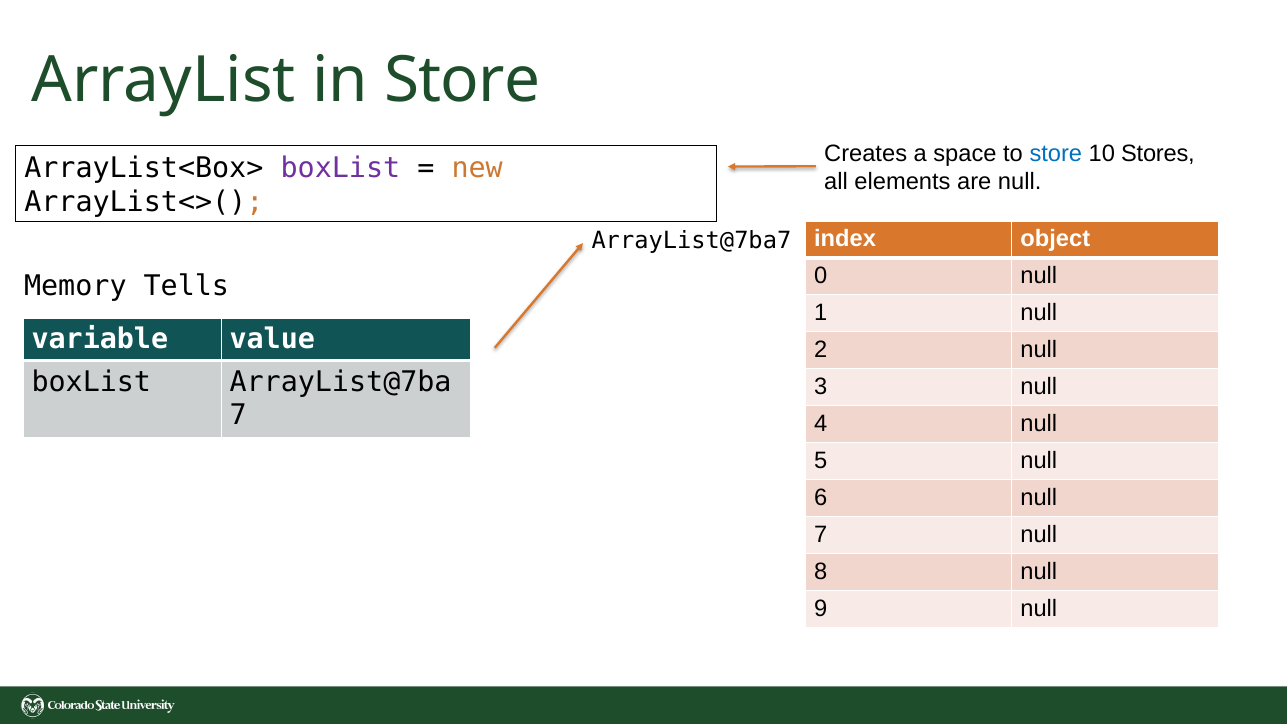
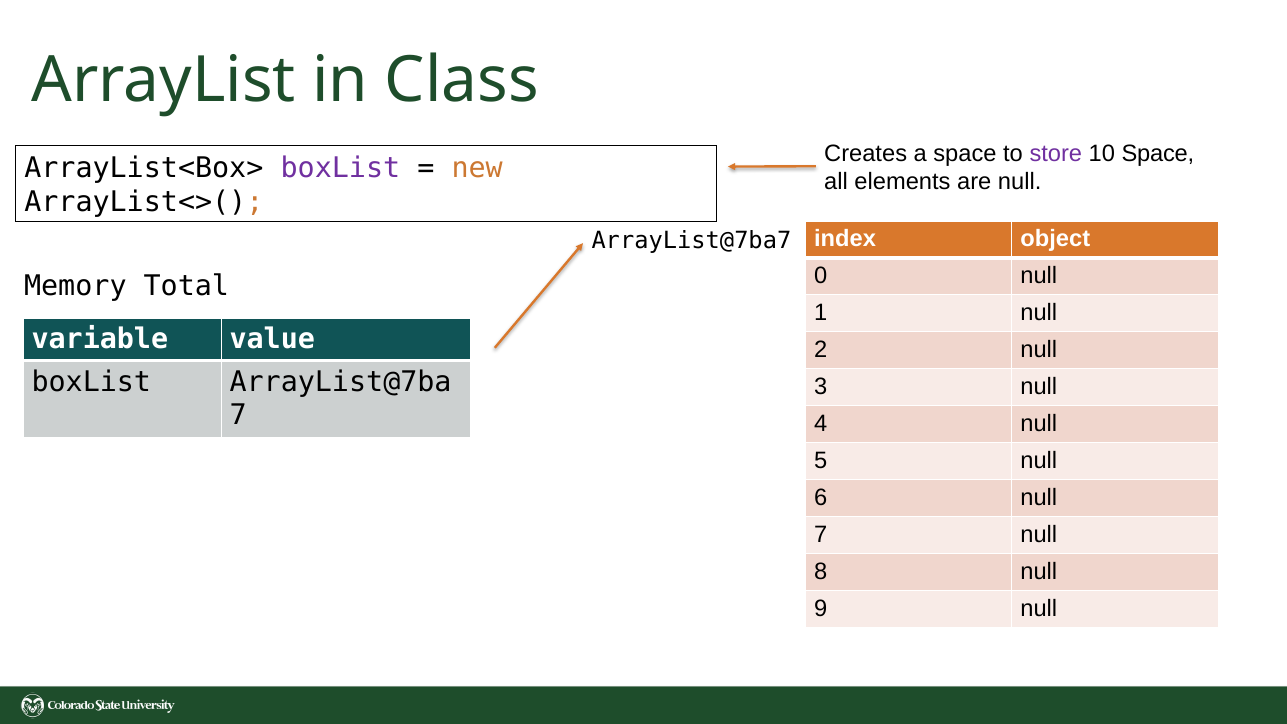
in Store: Store -> Class (462, 81)
store colour: blue -> purple (1056, 154)
10 Stores: Stores -> Space (1158, 154)
Tells: Tells -> Total (186, 286)
